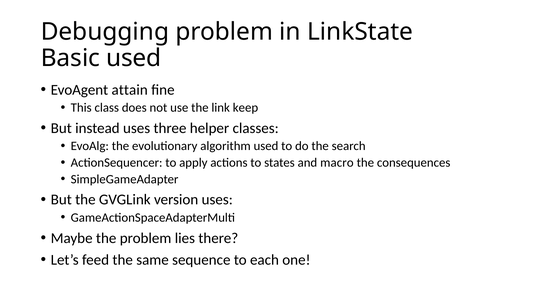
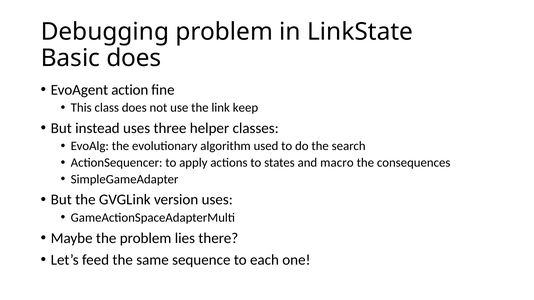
Basic used: used -> does (134, 58)
attain: attain -> action (130, 90)
